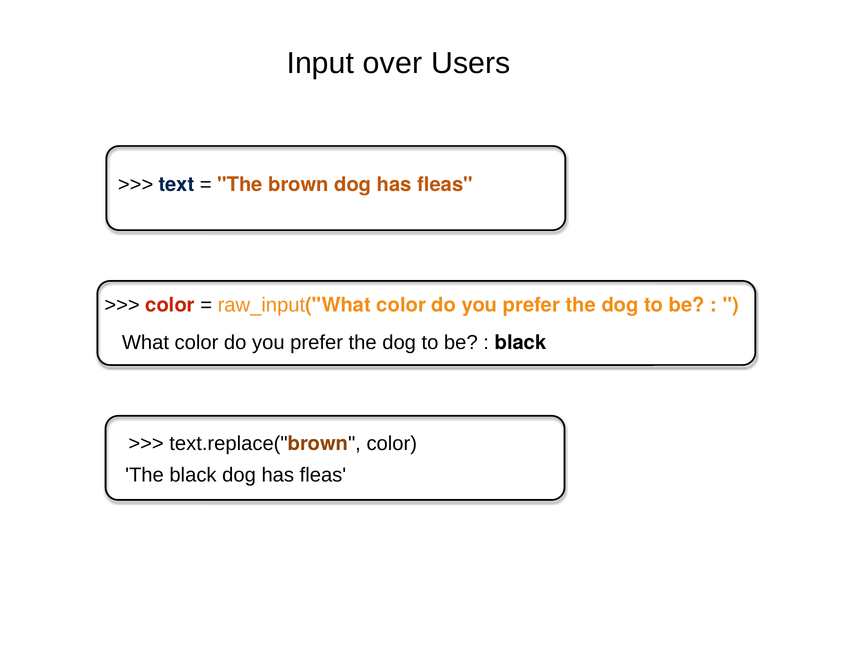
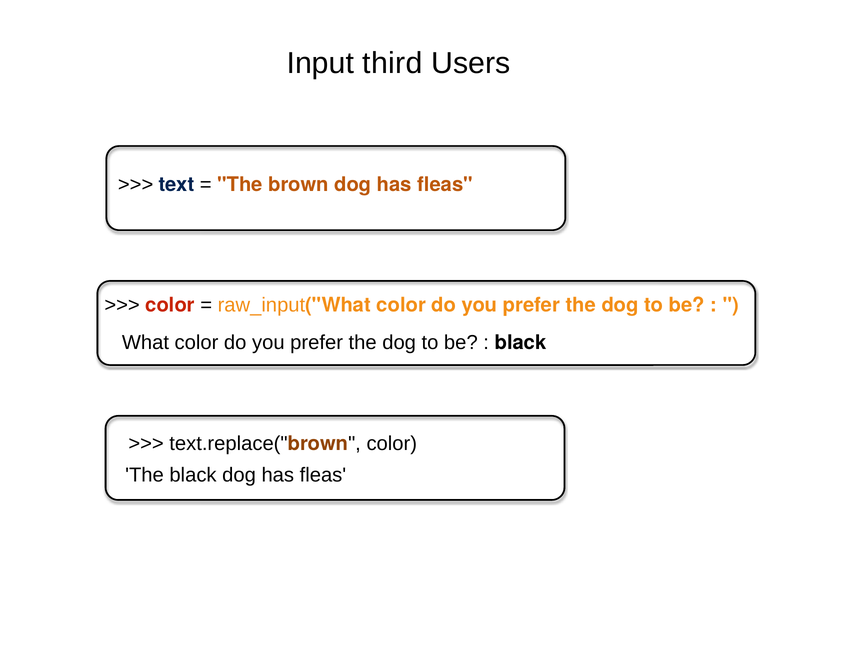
over: over -> third (392, 63)
